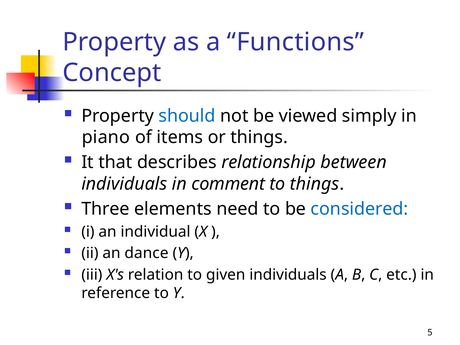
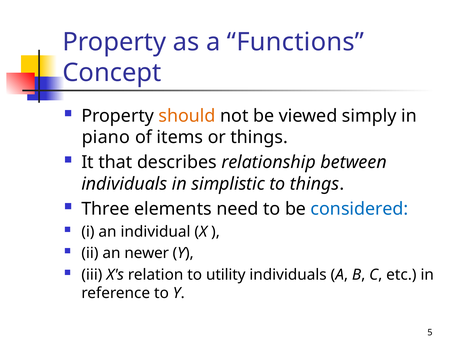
should colour: blue -> orange (187, 116)
comment: comment -> simplistic (228, 184)
dance: dance -> newer (147, 253)
given: given -> utility (226, 275)
